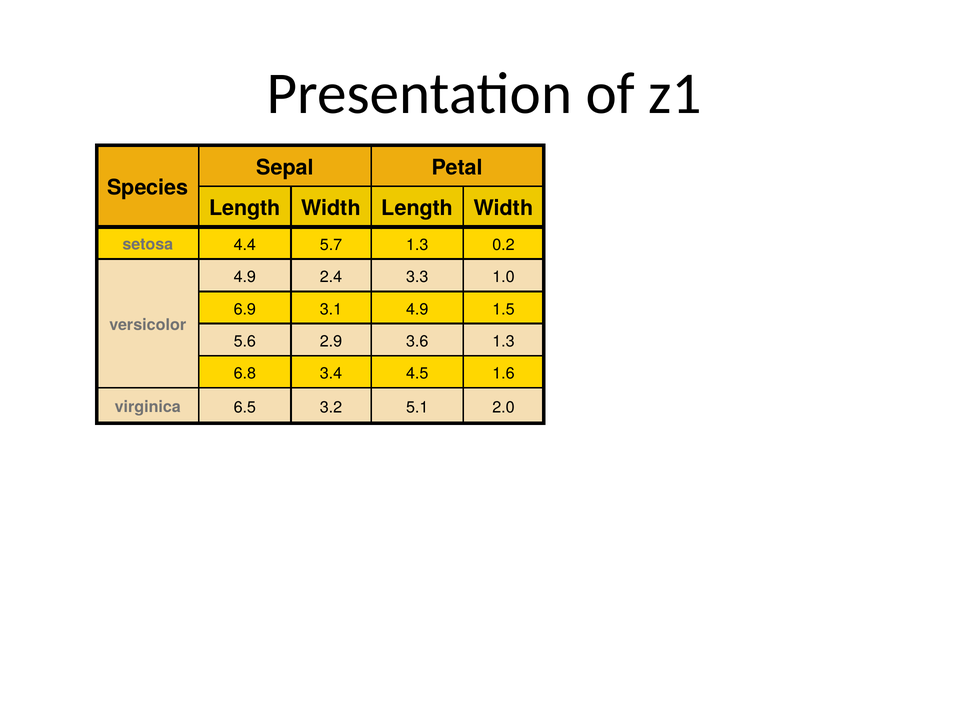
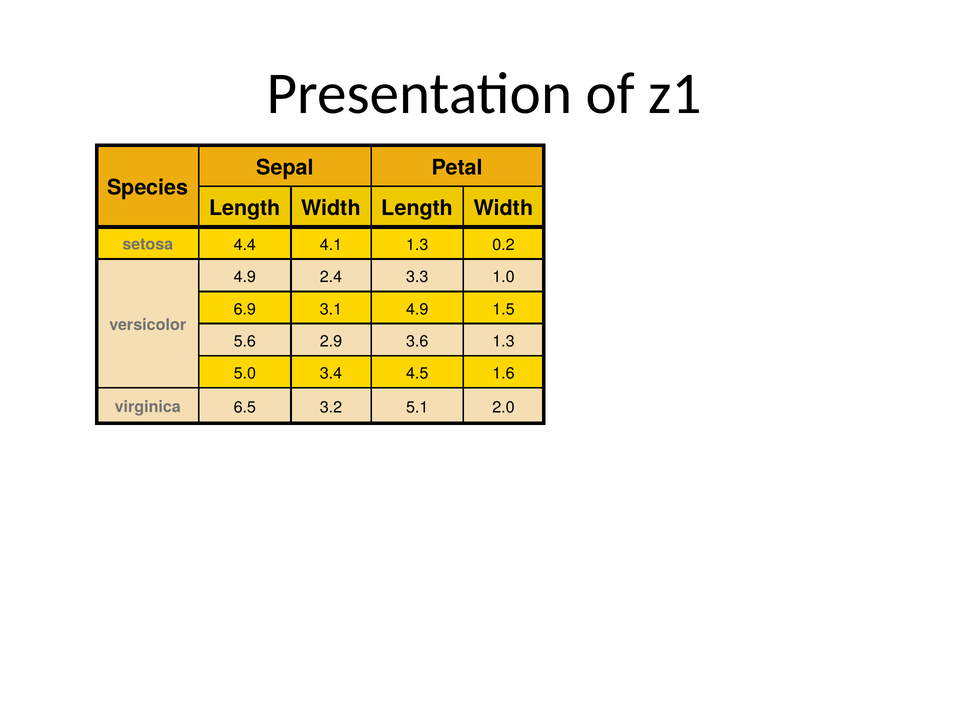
5.7: 5.7 -> 4.1 (331, 245)
6.8: 6.8 -> 5.0 (245, 373)
